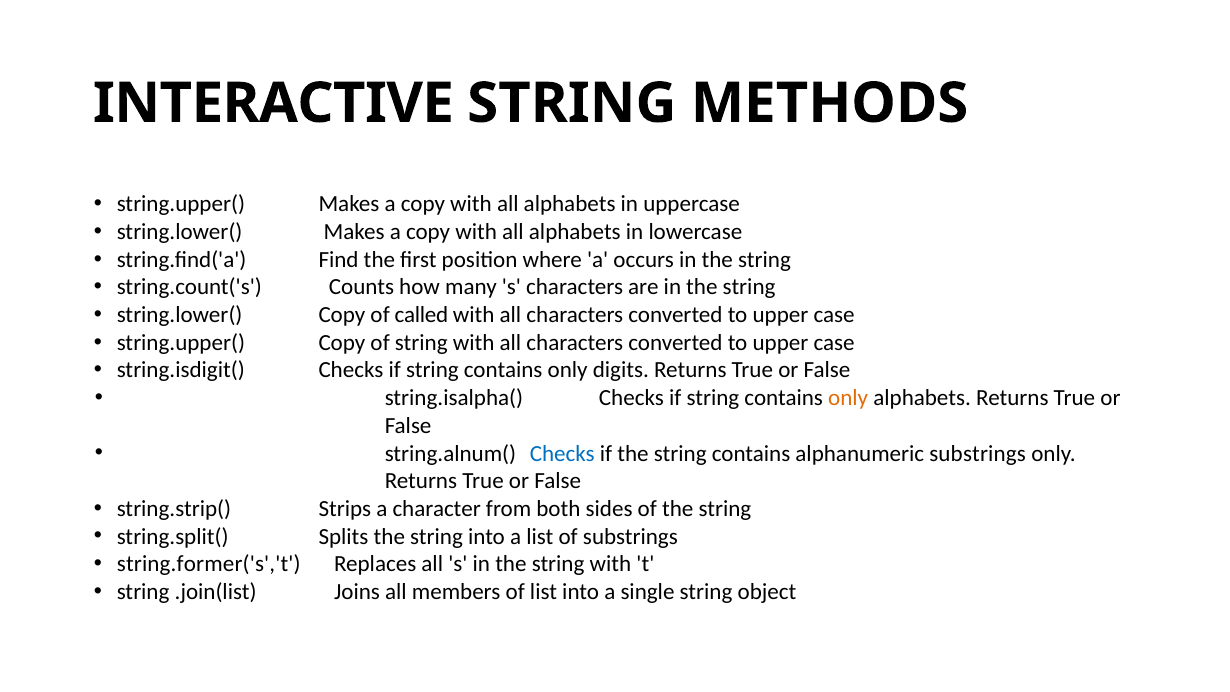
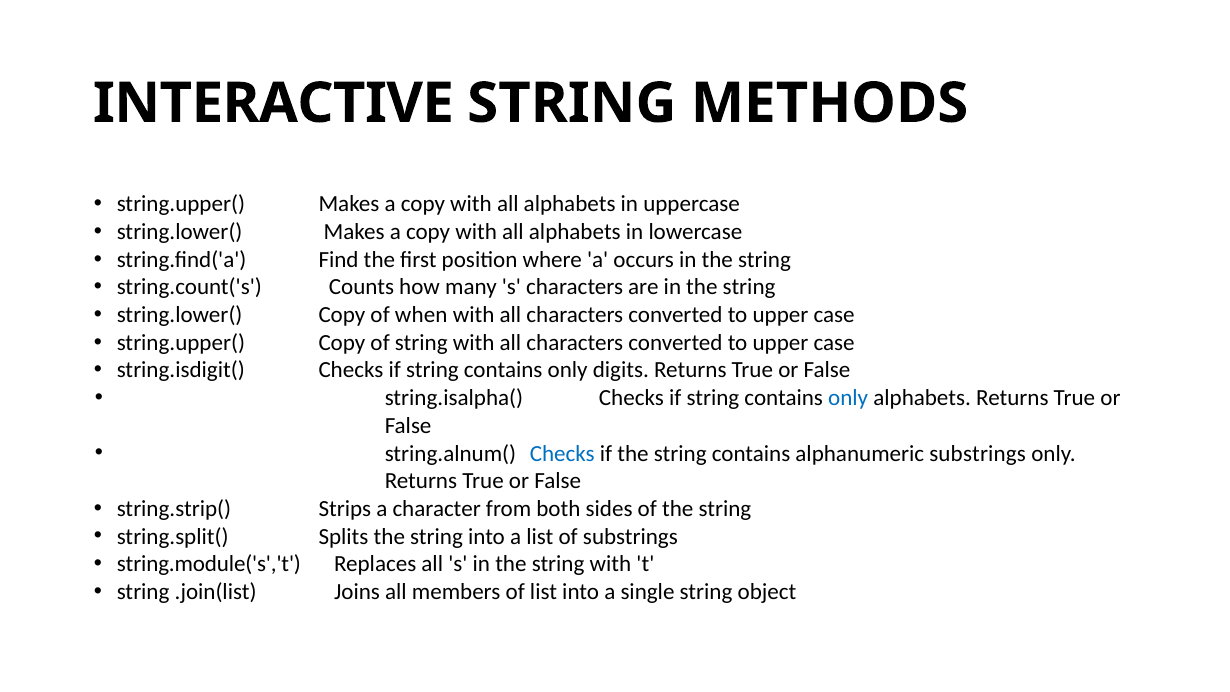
called: called -> when (421, 315)
only colour: orange -> blue (848, 398)
string.former('s','t: string.former('s','t -> string.module('s','t (209, 564)
